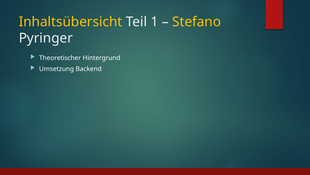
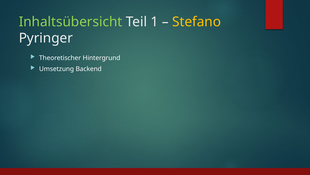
Inhaltsübersicht colour: yellow -> light green (71, 22)
